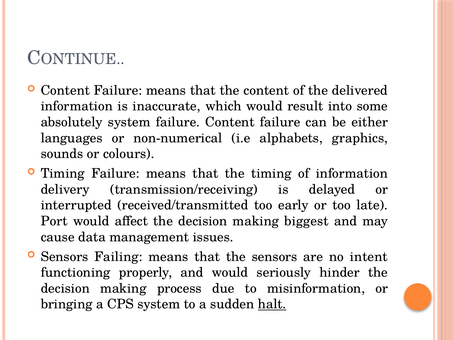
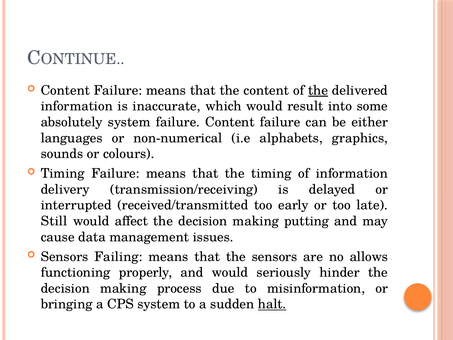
the underline: none -> present (318, 90)
Port: Port -> Still (54, 221)
biggest: biggest -> putting (307, 221)
intent: intent -> allows (369, 256)
